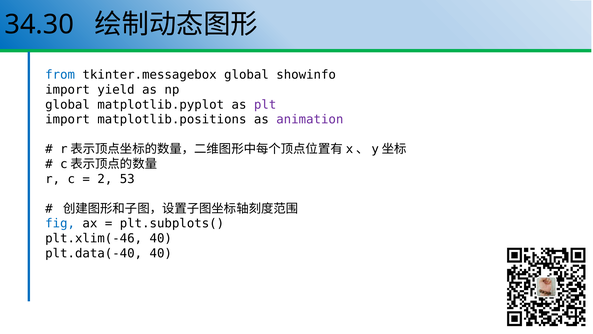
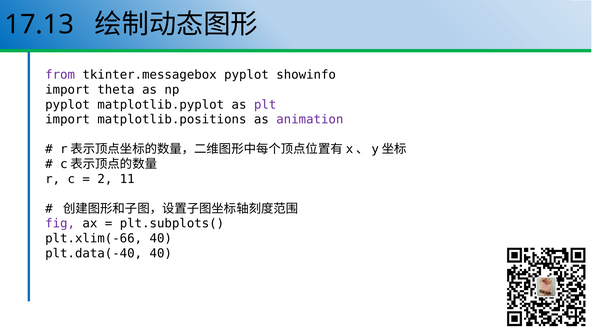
34.30: 34.30 -> 17.13 (39, 24)
from colour: blue -> purple (60, 75)
tkinter.messagebox global: global -> pyplot (246, 75)
yield: yield -> theta (116, 90)
global: global -> pyplot (68, 104)
53: 53 -> 11 (127, 179)
fig colour: blue -> purple (60, 223)
plt.xlim(-46: plt.xlim(-46 -> plt.xlim(-66 (94, 238)
